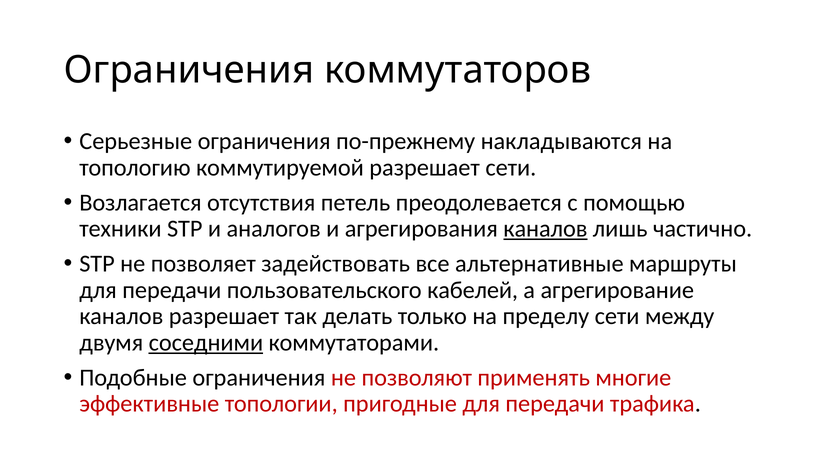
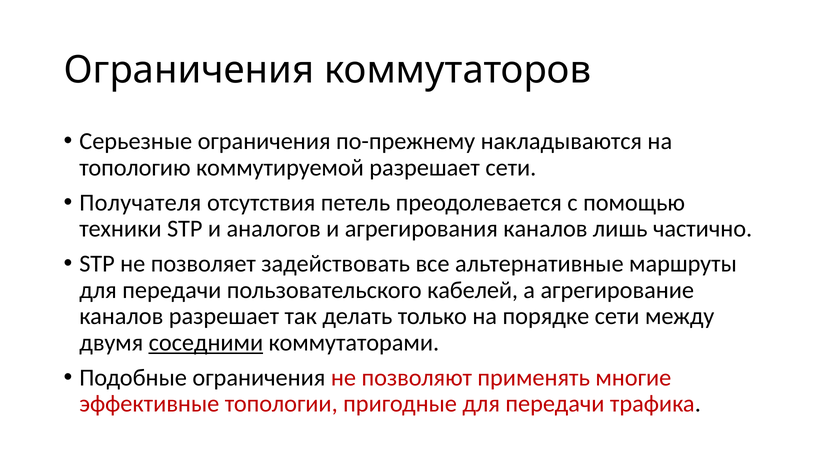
Возлагается: Возлагается -> Получателя (140, 202)
каналов underline: present -> none (545, 229)
пределу: пределу -> порядке (546, 316)
